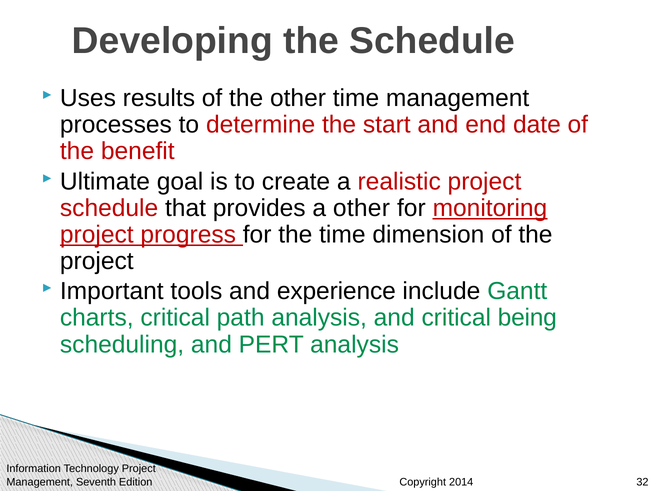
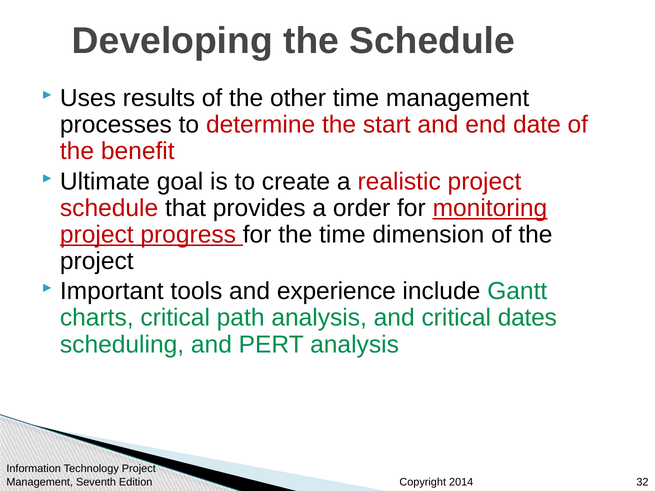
a other: other -> order (362, 208)
being: being -> dates (527, 318)
